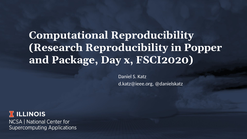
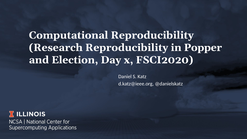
Package: Package -> Election (75, 60)
